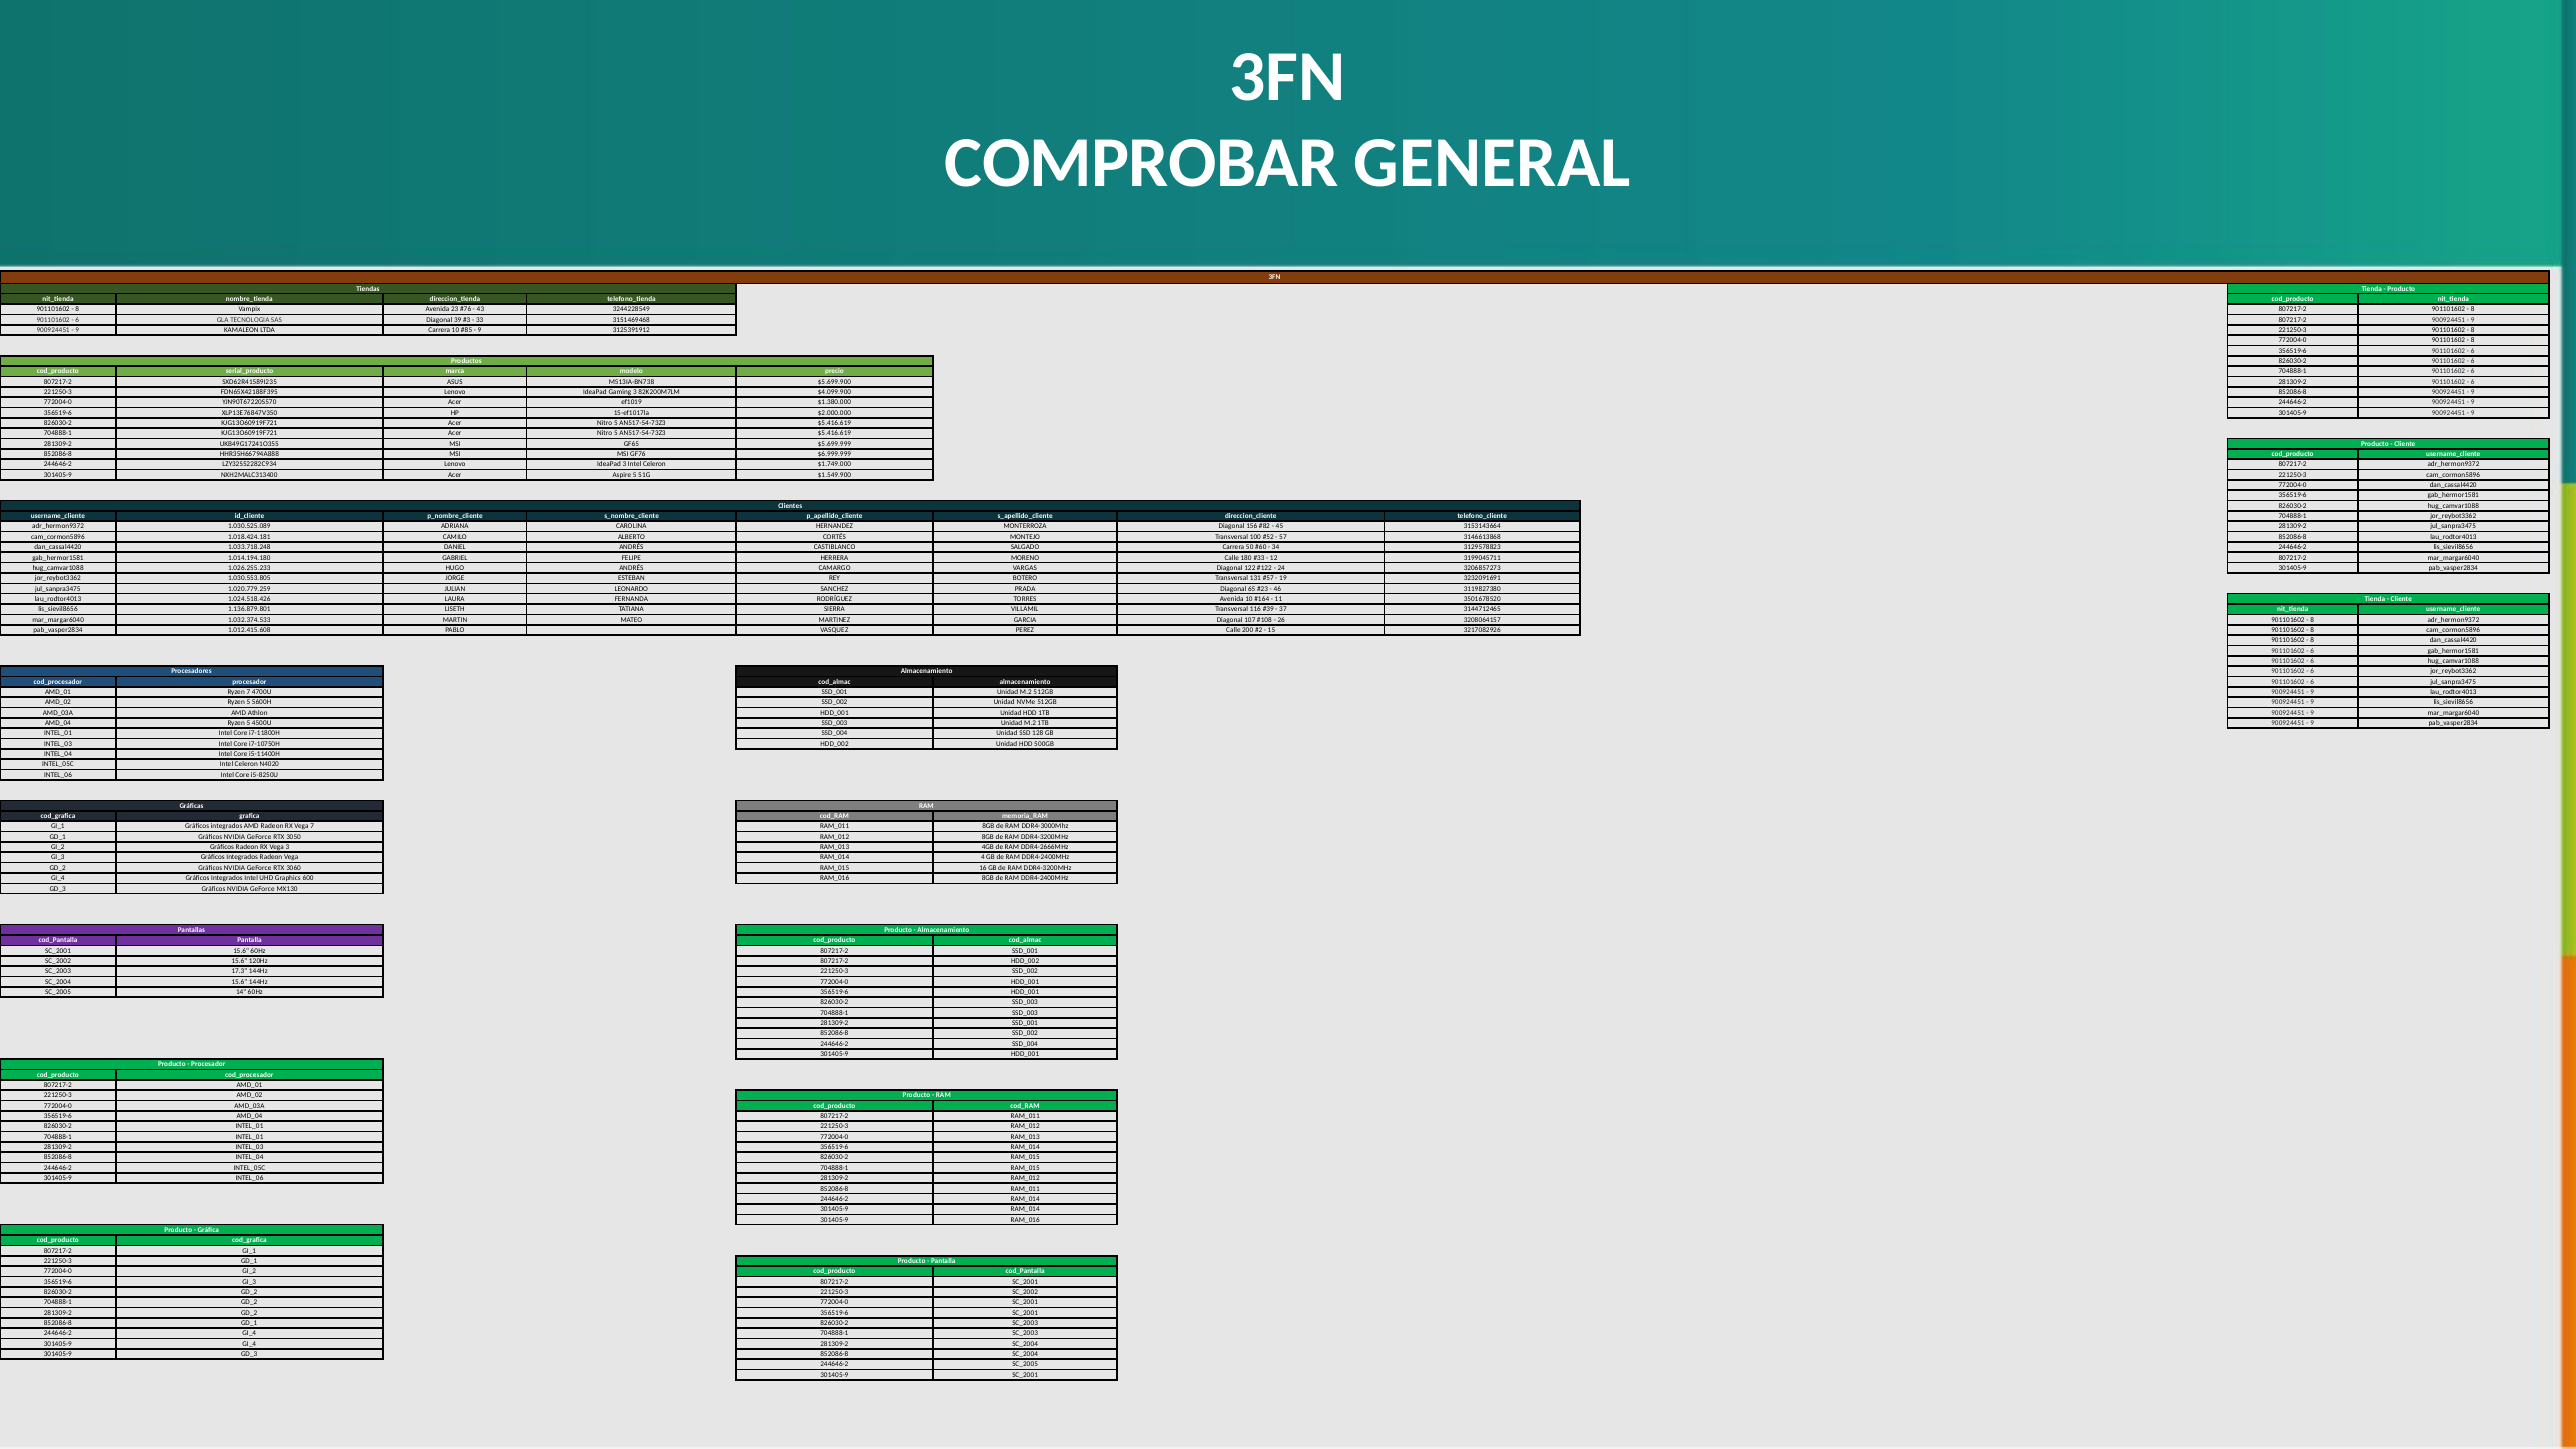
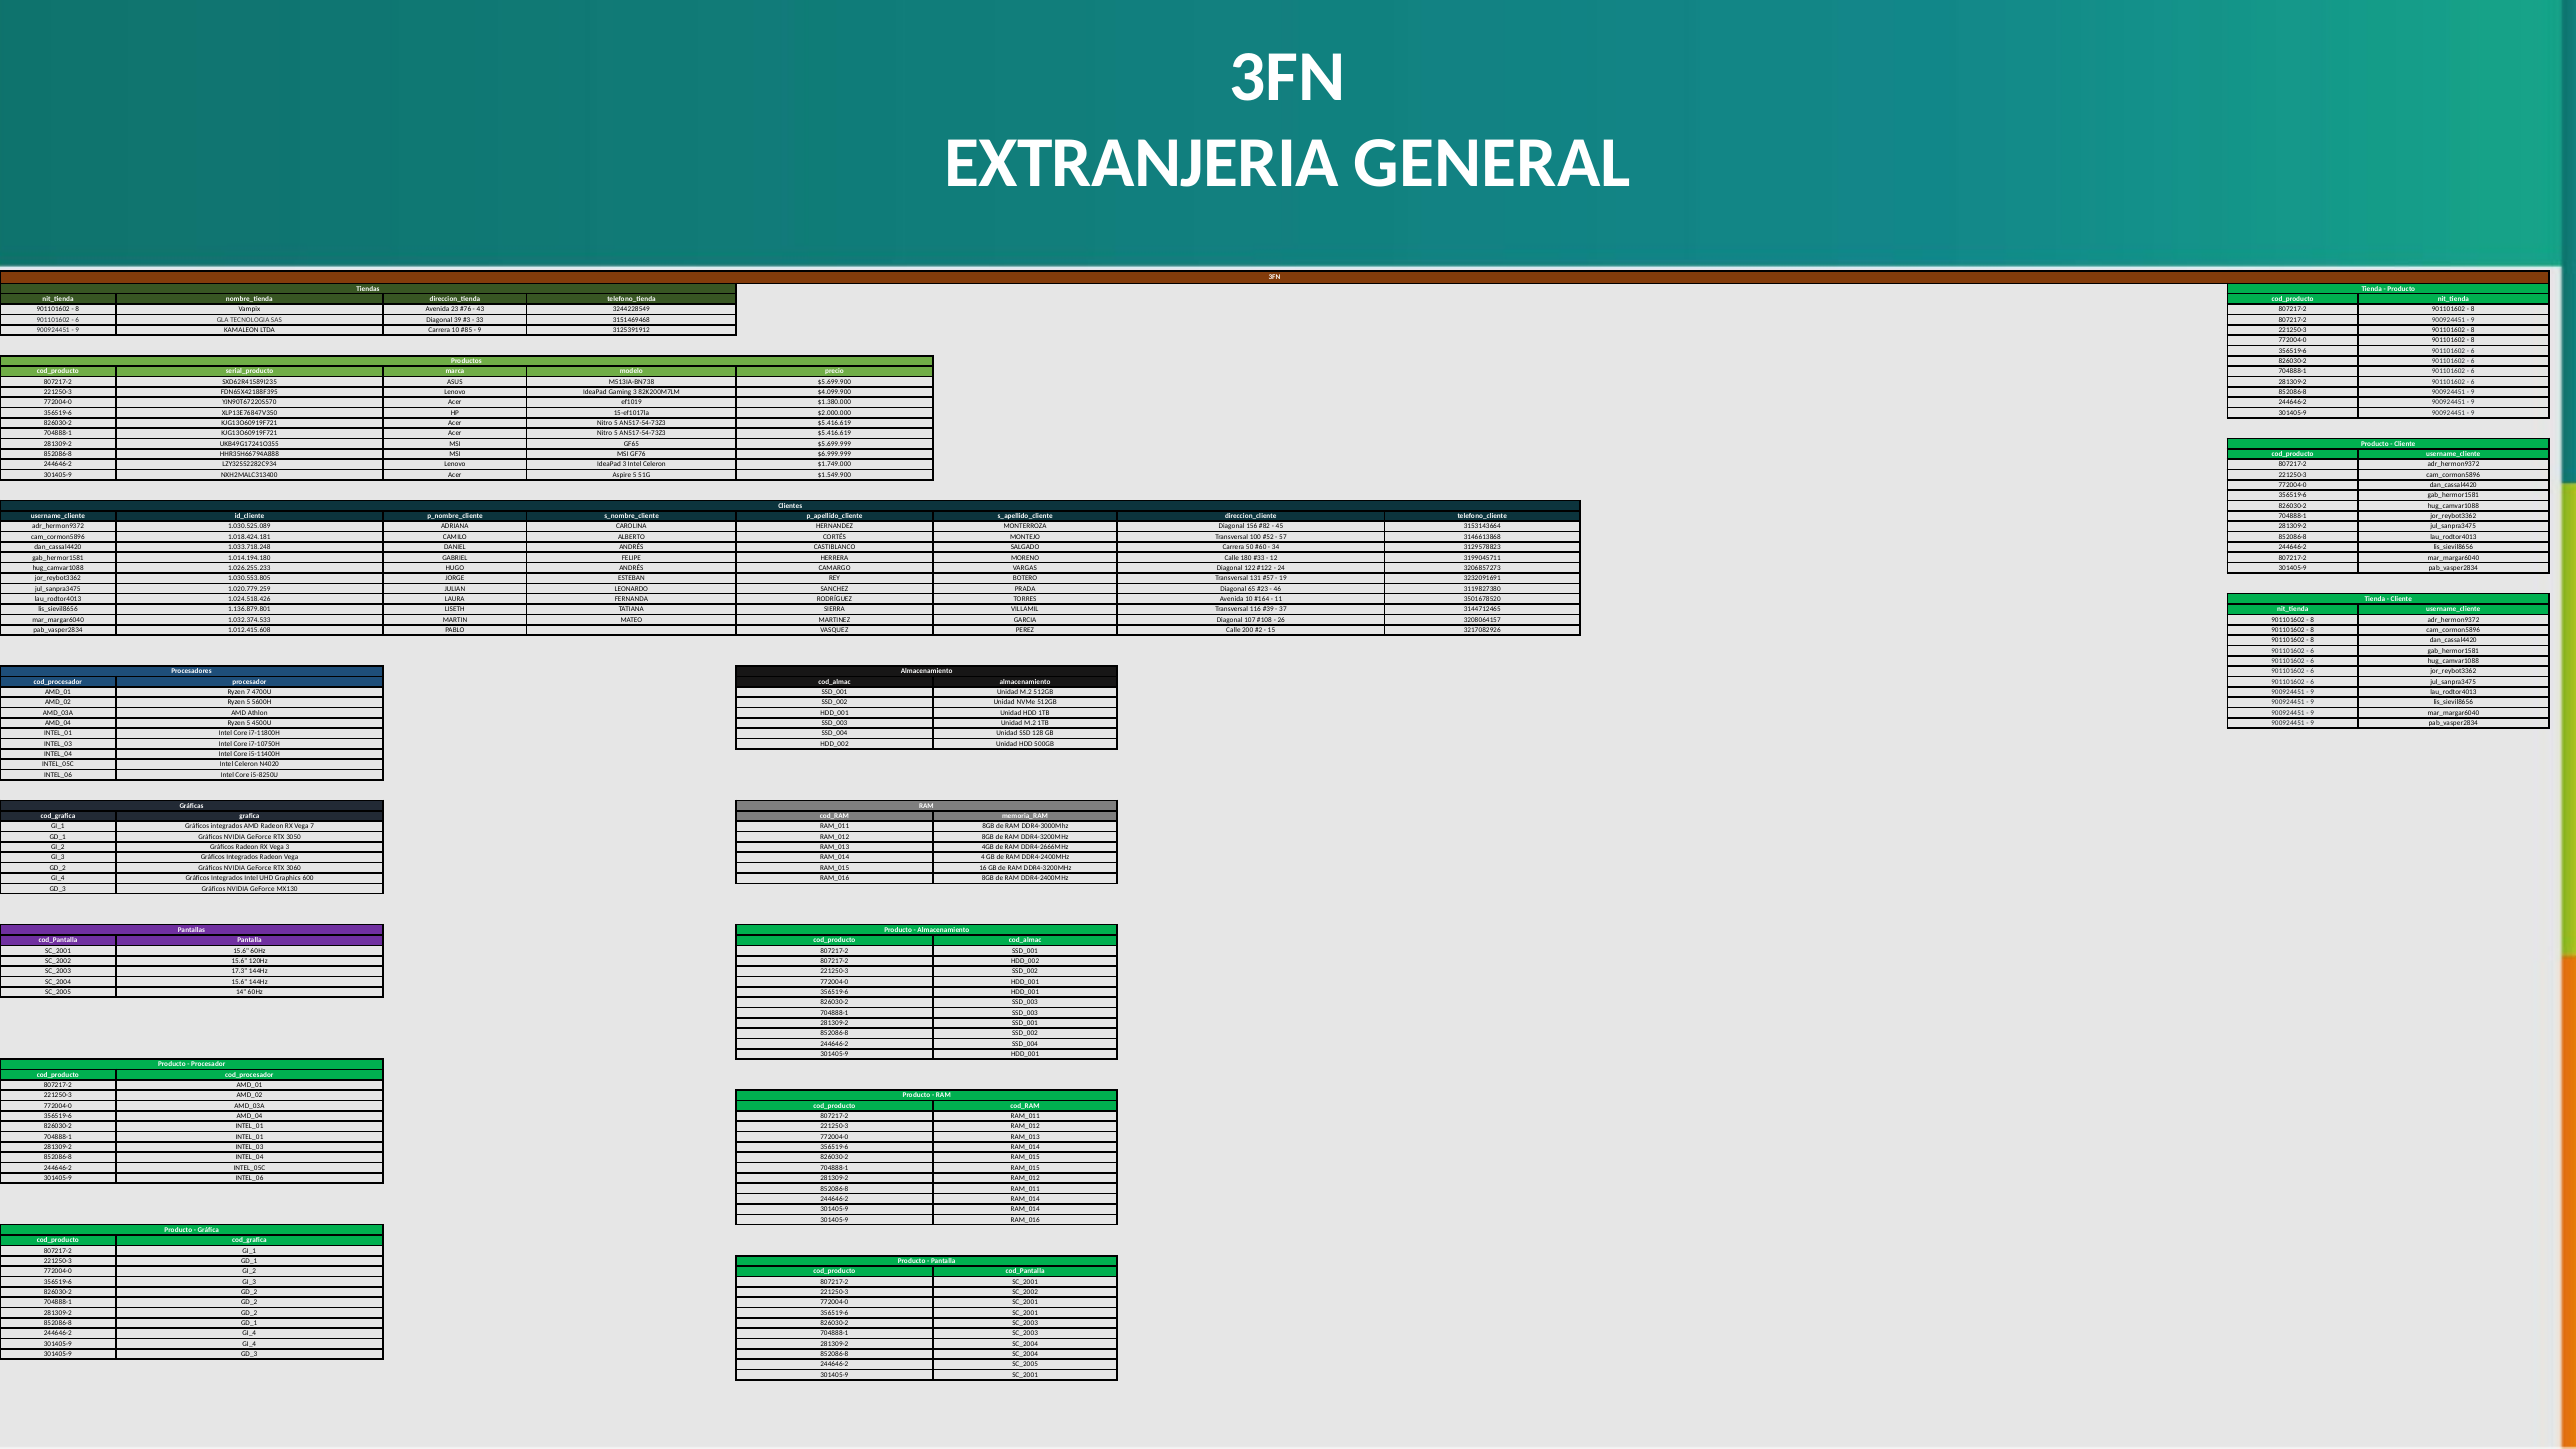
COMPROBAR: COMPROBAR -> EXTRANJERIA (1142, 163)
